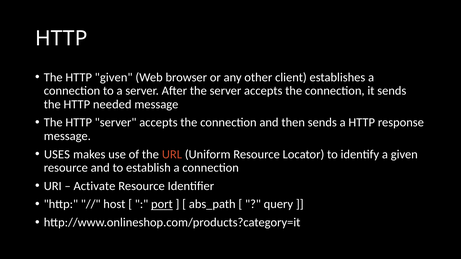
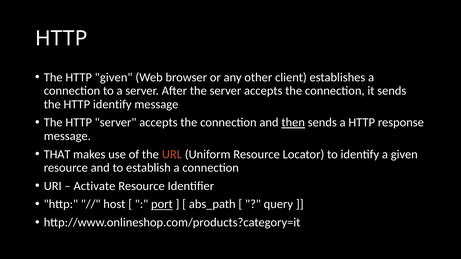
HTTP needed: needed -> identify (112, 104)
then underline: none -> present (293, 123)
USES: USES -> THAT (57, 154)
